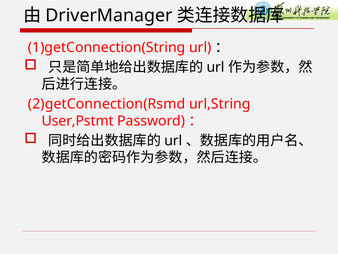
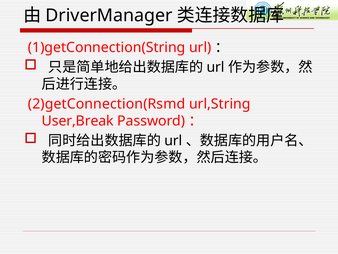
User,Pstmt: User,Pstmt -> User,Break (78, 121)
